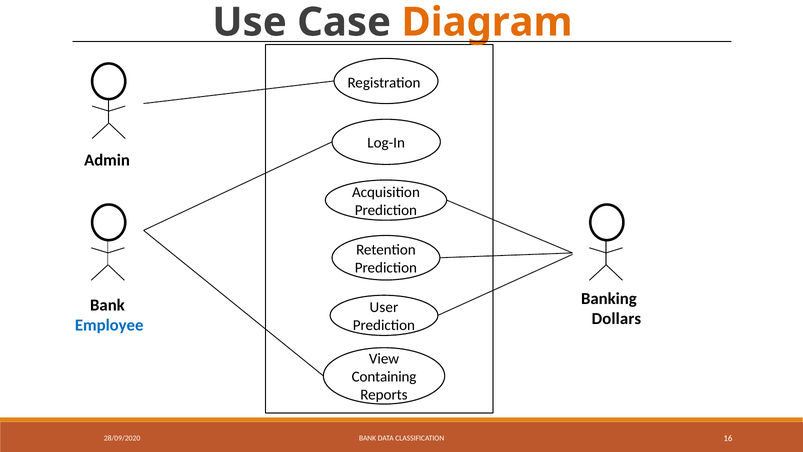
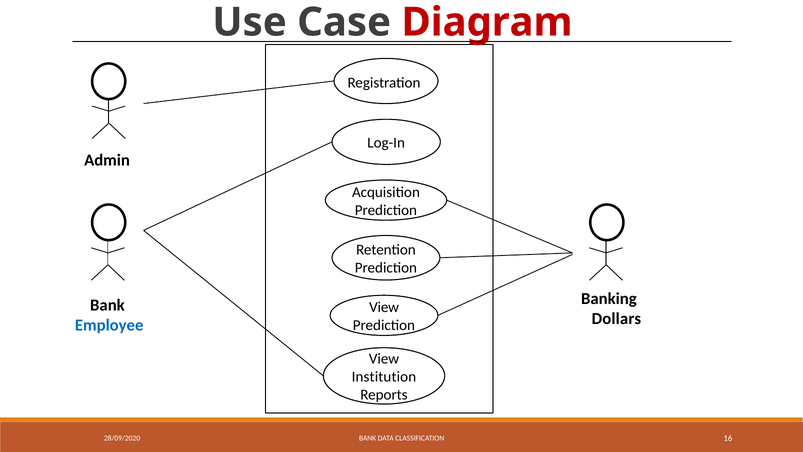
Diagram colour: orange -> red (487, 22)
User: User -> View (384, 307)
Containing: Containing -> Institution (384, 377)
